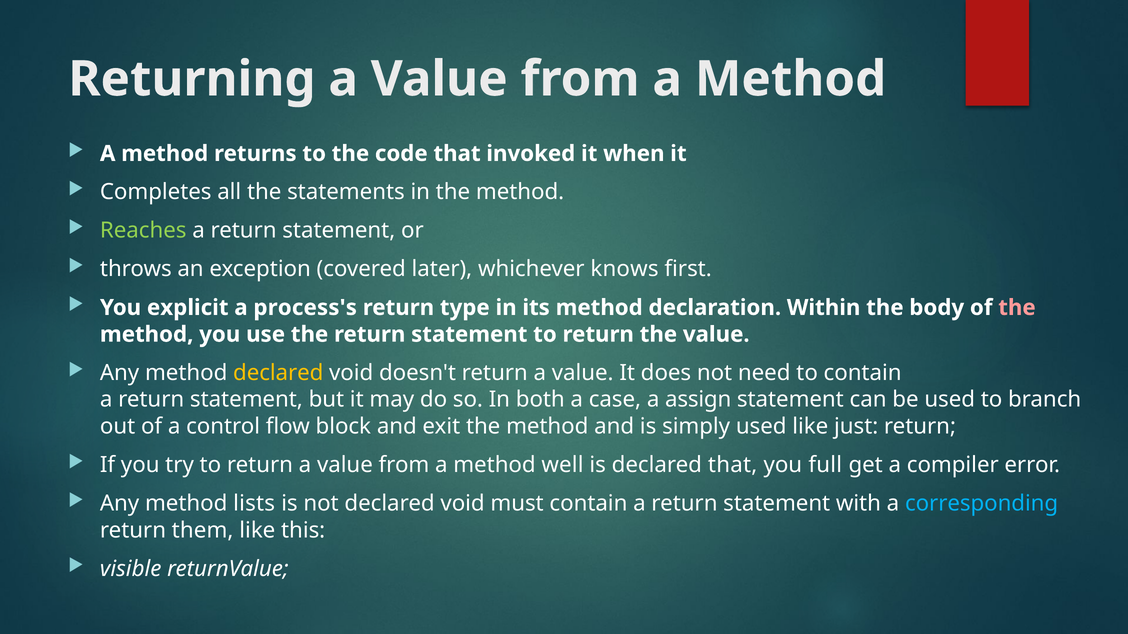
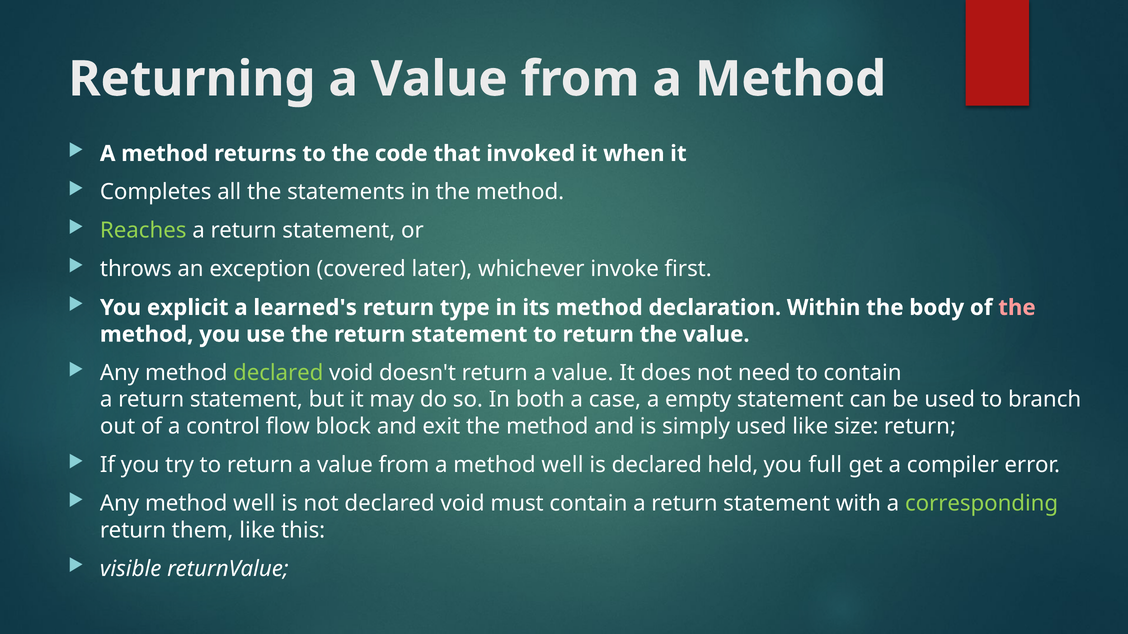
knows: knows -> invoke (625, 269)
process's: process's -> learned's (305, 308)
declared colour: yellow -> light green (278, 373)
assign: assign -> empty (698, 400)
just: just -> size (856, 427)
declared that: that -> held (733, 465)
Any method lists: lists -> well (254, 504)
corresponding colour: light blue -> light green (982, 504)
